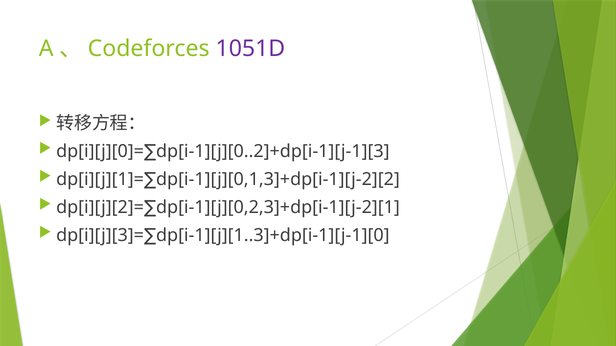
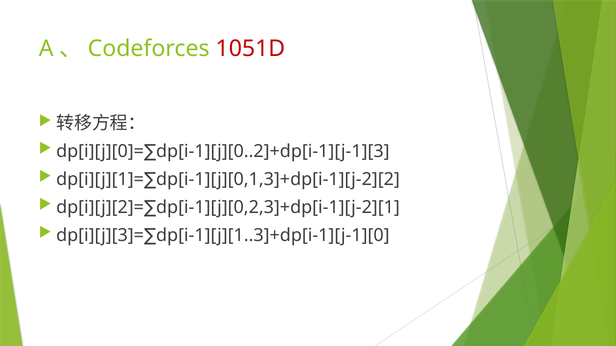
1051D colour: purple -> red (250, 49)
